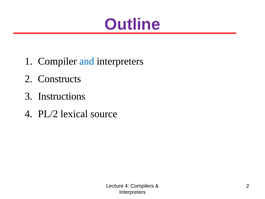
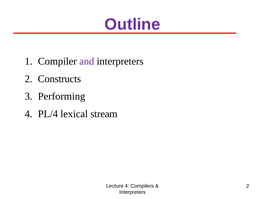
and colour: blue -> purple (87, 61)
Instructions: Instructions -> Performing (62, 96)
PL/2: PL/2 -> PL/4 (48, 114)
source: source -> stream (104, 114)
